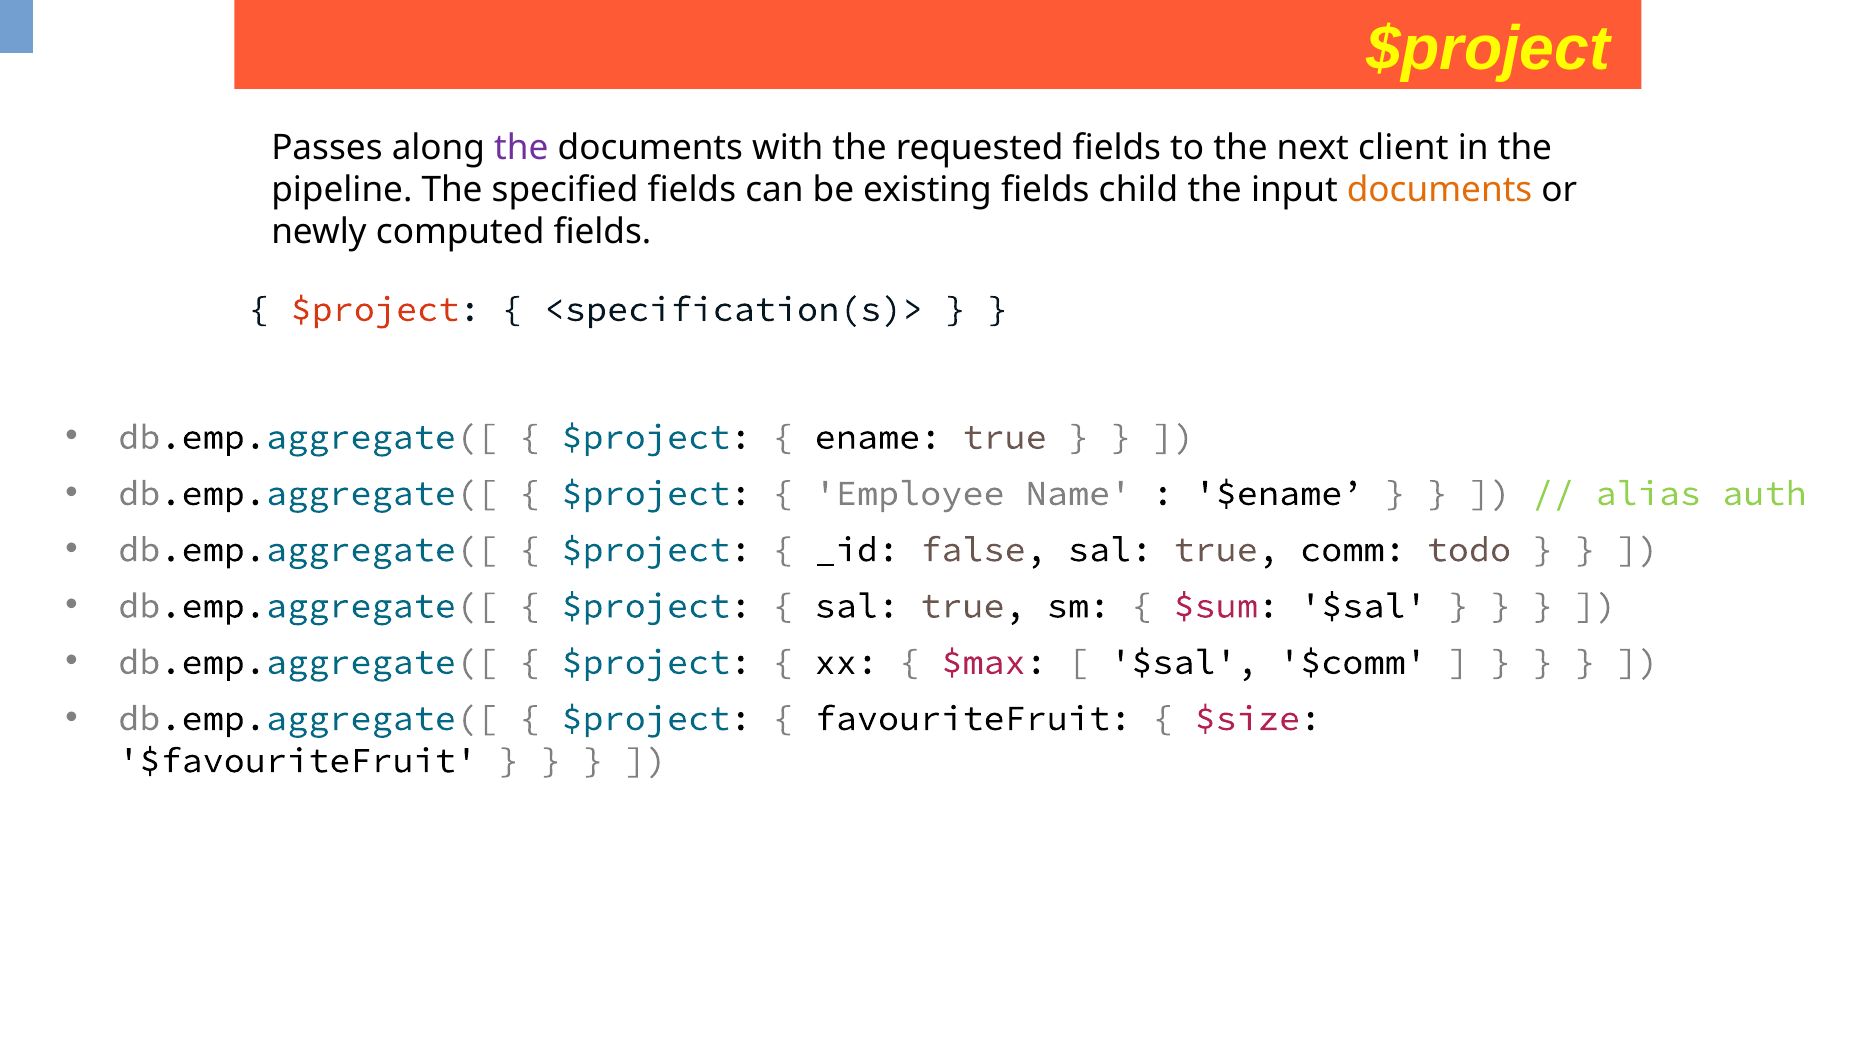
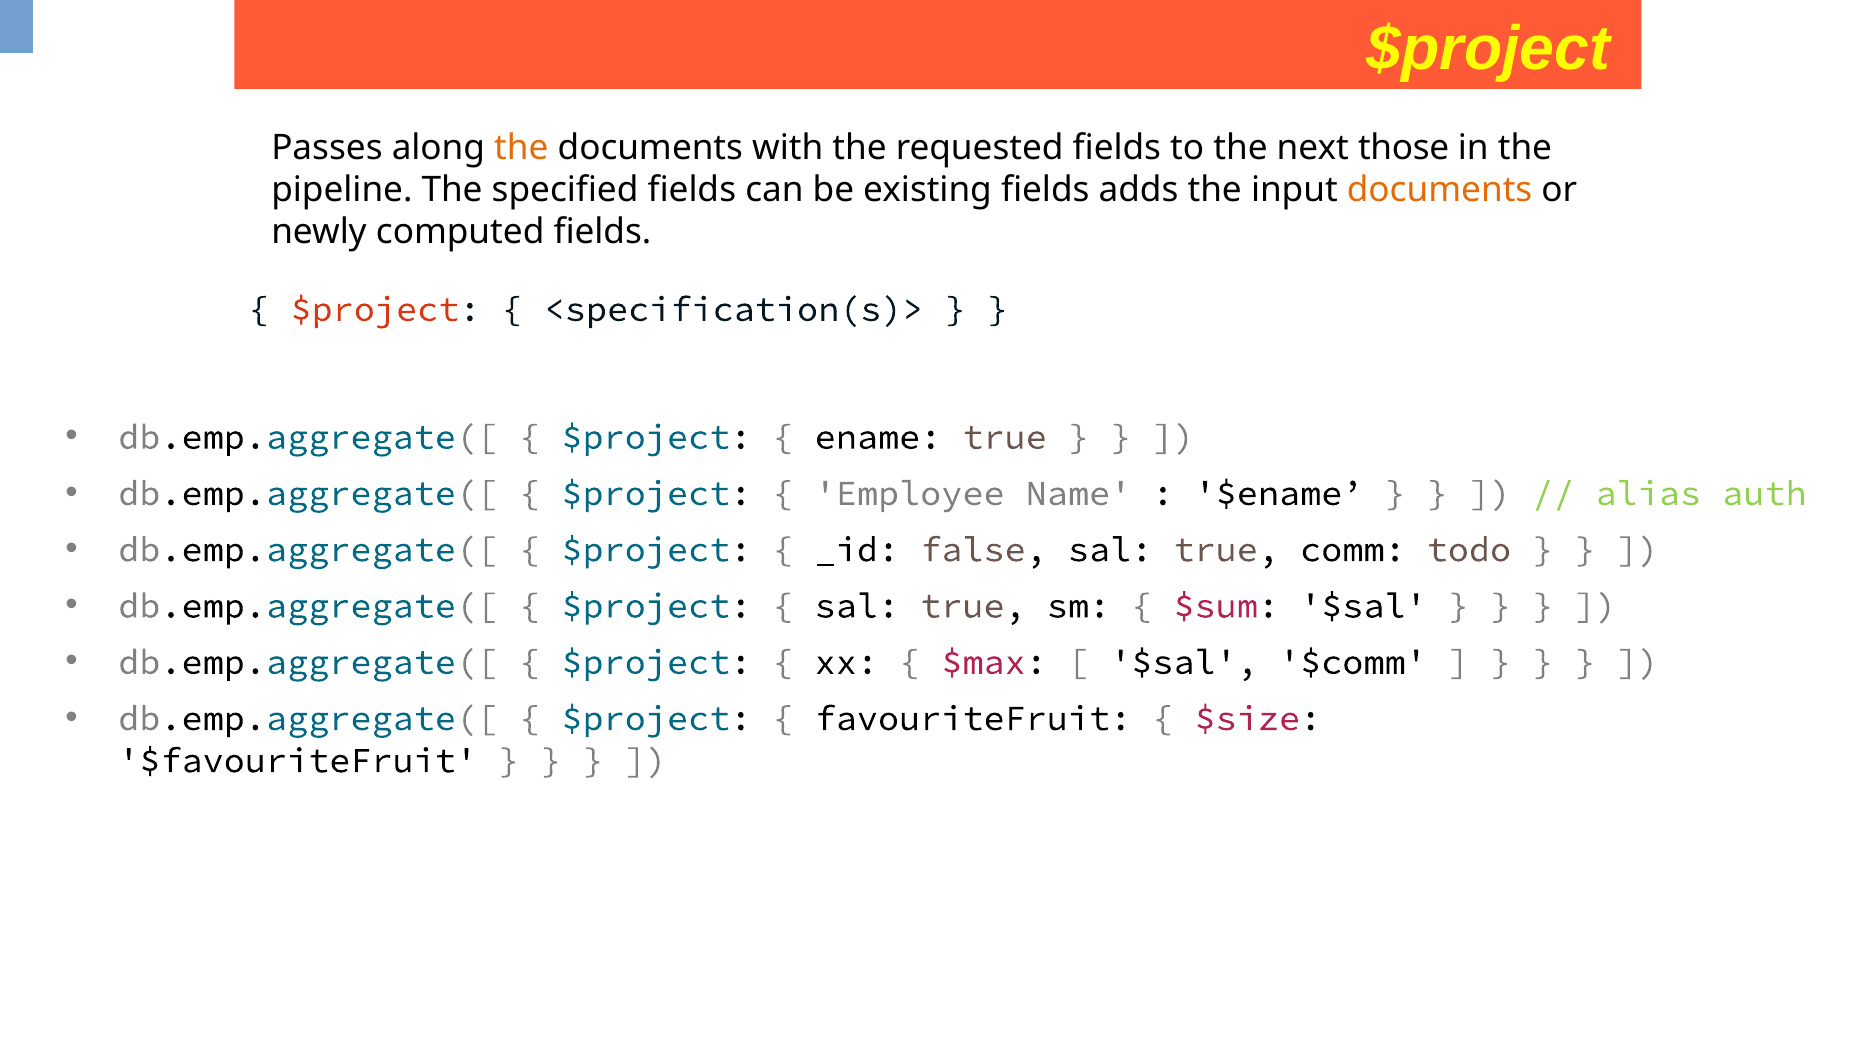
the colour: purple -> orange (521, 148)
client: client -> those (1404, 148)
child: child -> adds (1139, 190)
